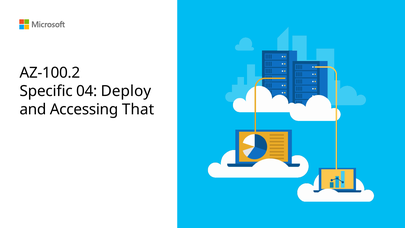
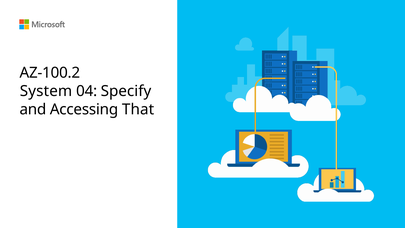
Specific: Specific -> System (46, 91)
Deploy: Deploy -> Specify (126, 91)
